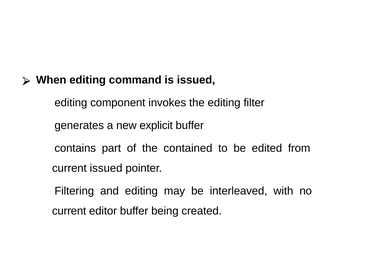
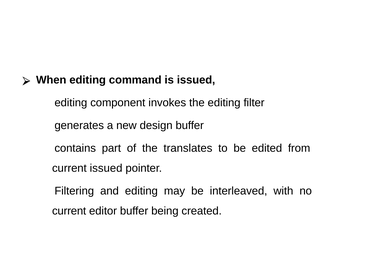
explicit: explicit -> design (156, 125)
contained: contained -> translates (188, 148)
